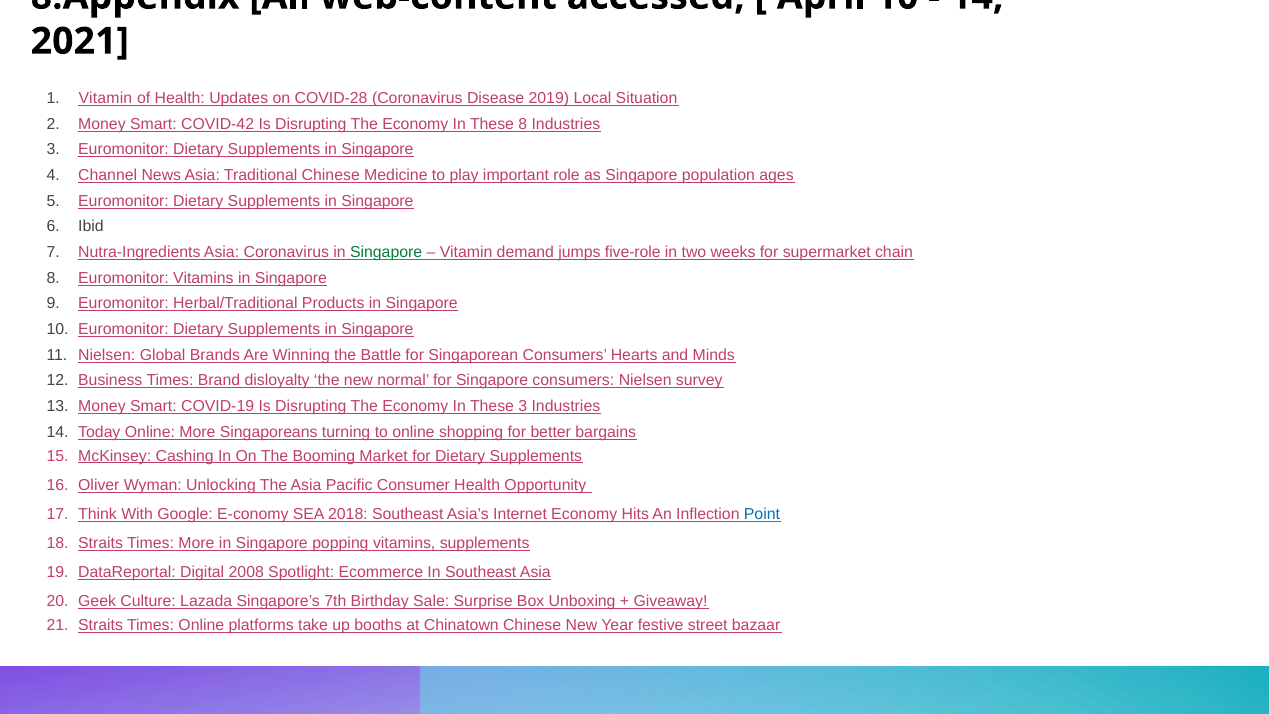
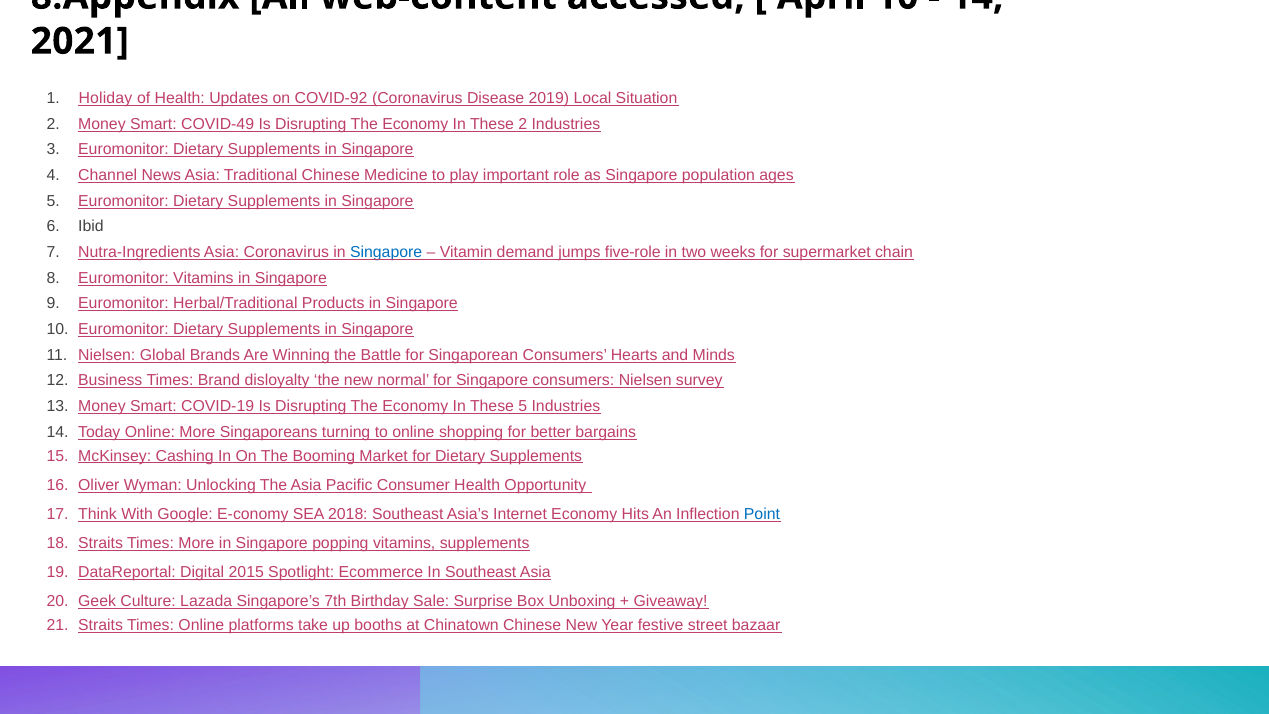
Vitamin: Vitamin -> Holiday (105, 98)
COVID-28: COVID-28 -> COVID-92 (331, 98)
COVID-42: COVID-42 -> COVID-49 (218, 124)
These 8: 8 -> 2 (523, 124)
Singapore colour: green -> blue (386, 252)
These 3: 3 -> 5 (523, 406)
2008: 2008 -> 2015 (246, 572)
